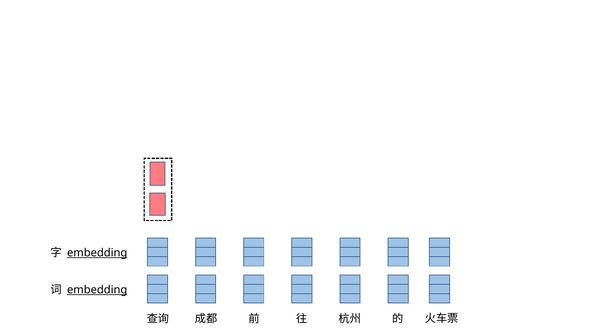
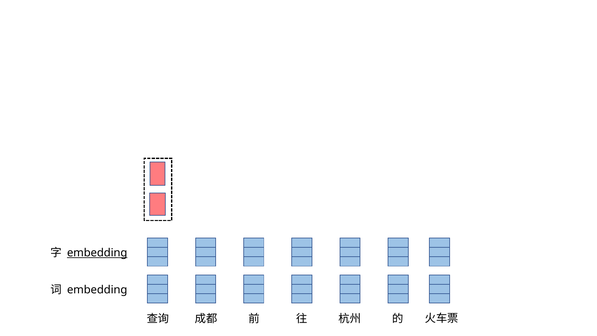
embedding underline: present -> none (97, 290)
